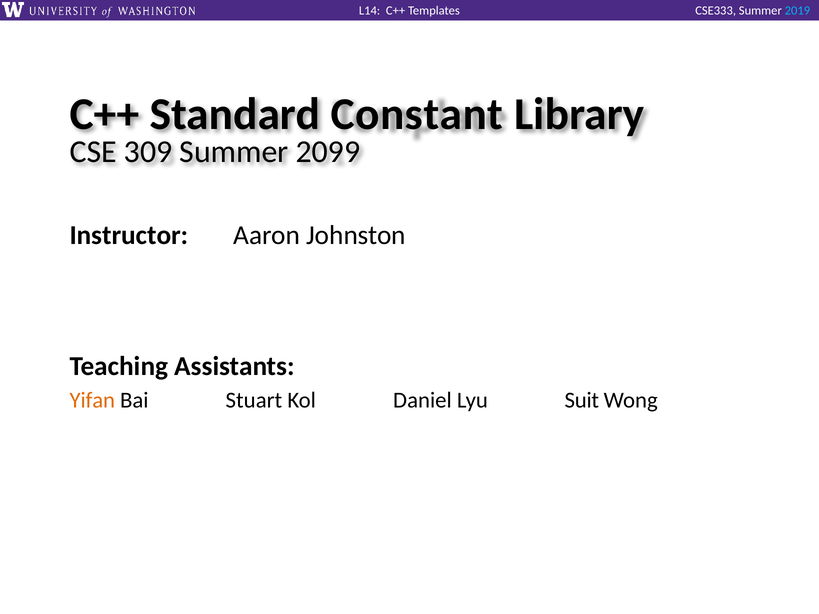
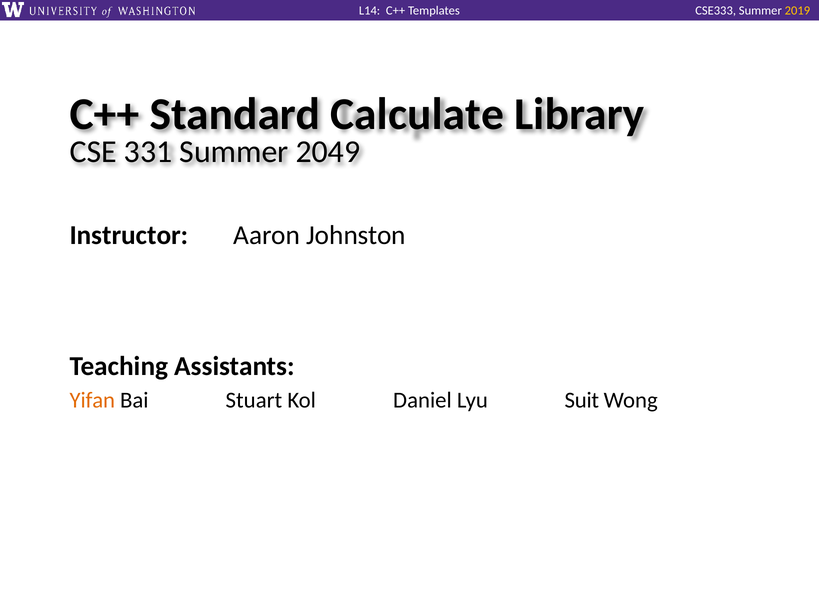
2019 colour: light blue -> yellow (797, 11)
Constant: Constant -> Calculate (417, 114)
309: 309 -> 331 (148, 152)
2099: 2099 -> 2049 (328, 152)
